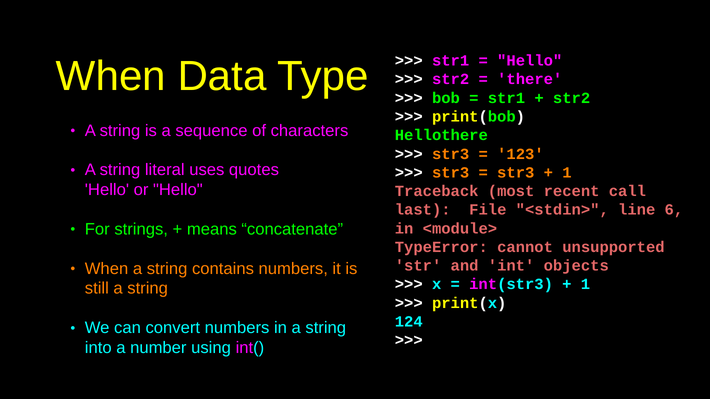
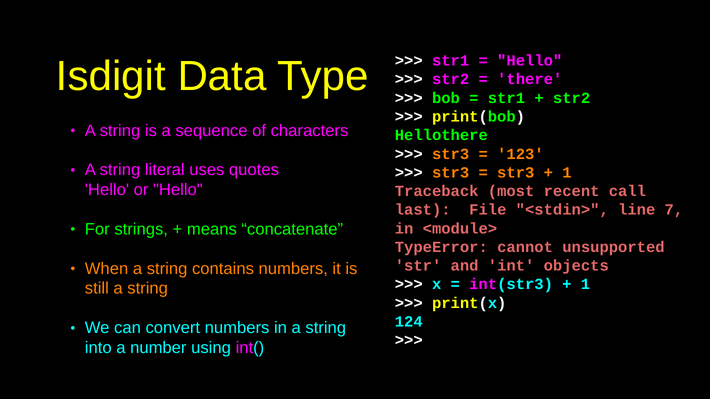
When: When -> Isdigit (111, 77)
6: 6 -> 7 (674, 210)
